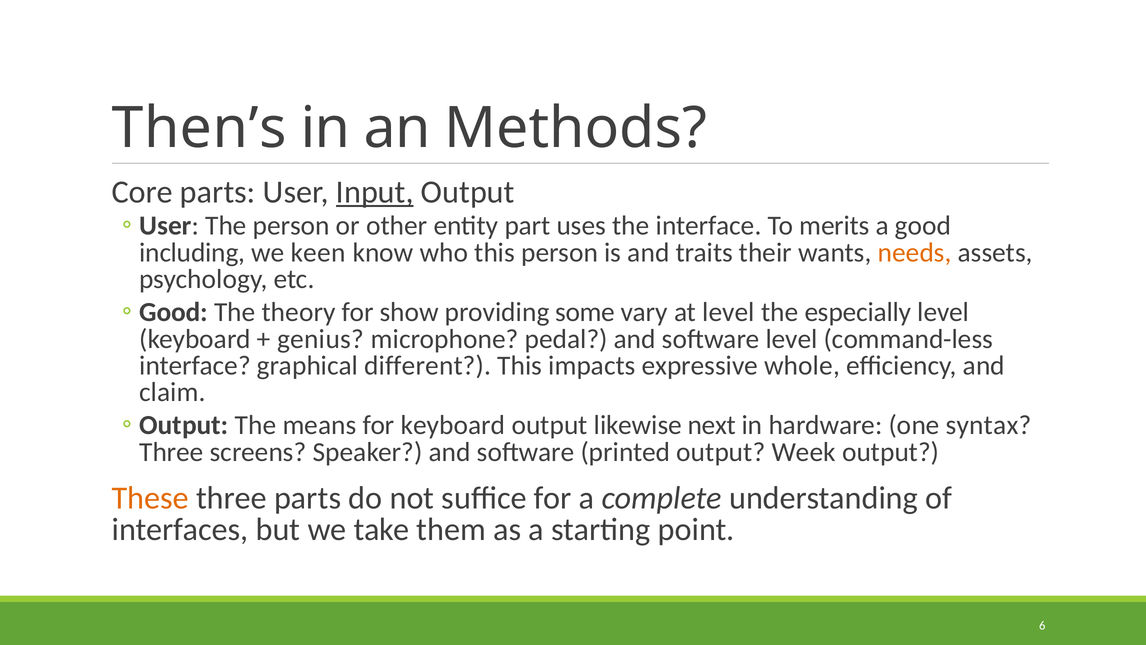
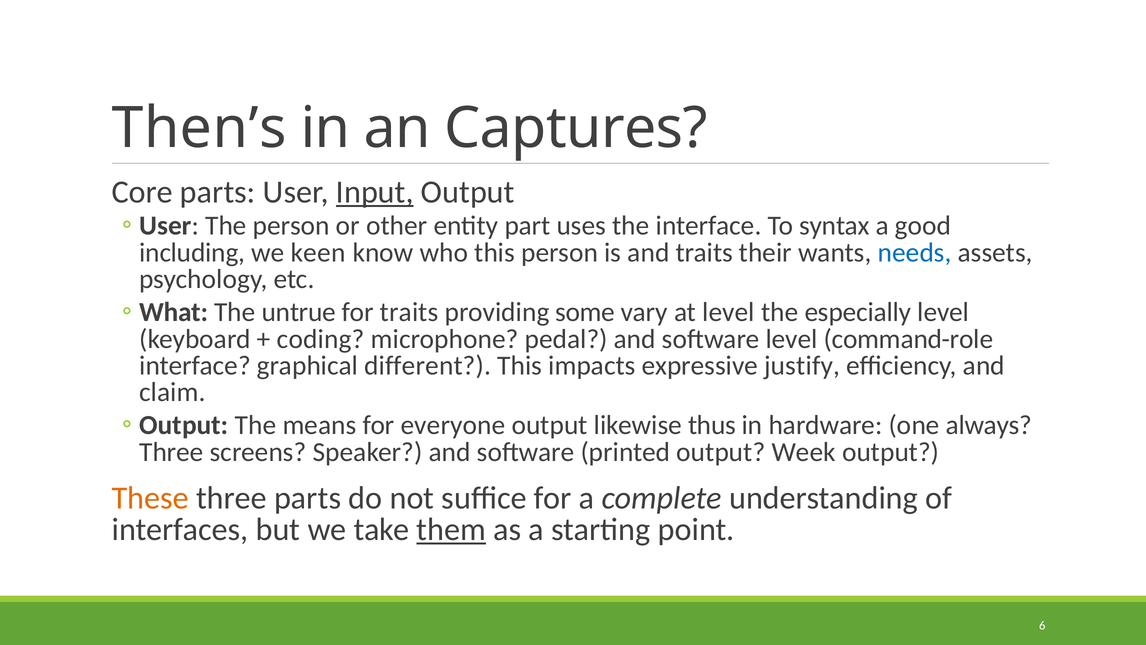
Methods: Methods -> Captures (576, 128)
merits: merits -> syntax (834, 226)
needs colour: orange -> blue (915, 252)
Good: Good -> What (174, 312)
theory: theory -> untrue (299, 312)
for show: show -> traits (409, 312)
genius: genius -> coding (321, 339)
command-less: command-less -> command-role (908, 339)
whole: whole -> justify (802, 365)
for keyboard: keyboard -> everyone (453, 425)
next: next -> thus (712, 425)
syntax: syntax -> always (989, 425)
them underline: none -> present (451, 529)
